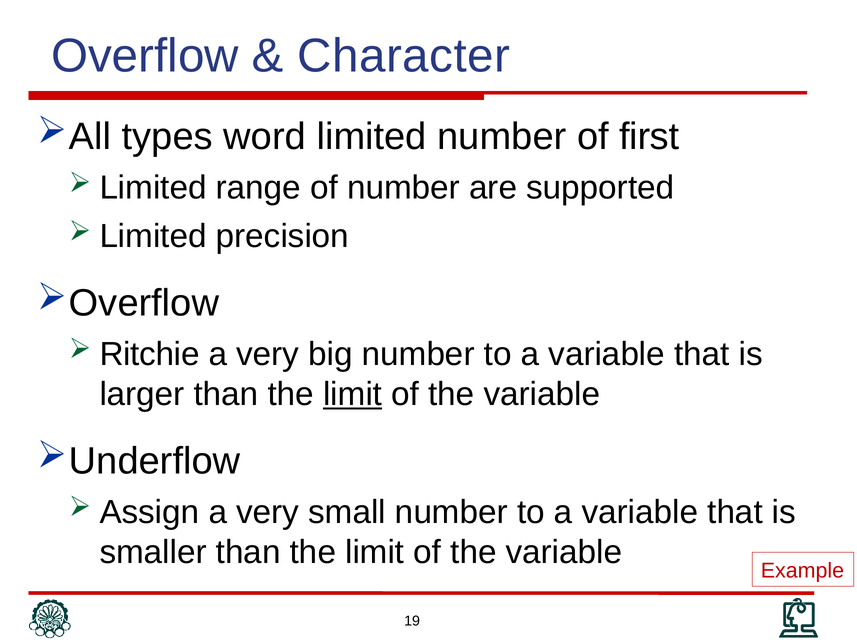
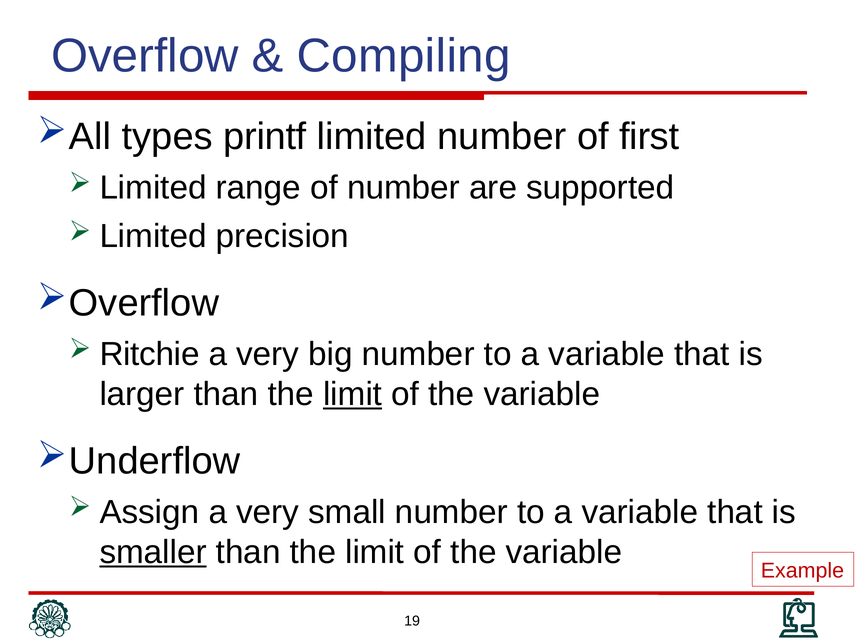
Character: Character -> Compiling (404, 56)
word: word -> printf (265, 137)
smaller underline: none -> present (153, 552)
